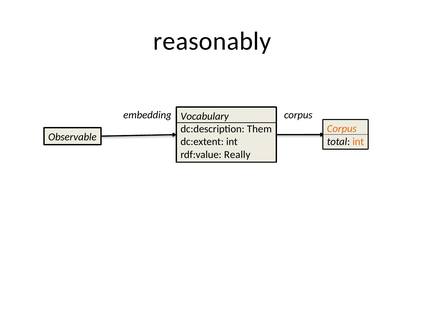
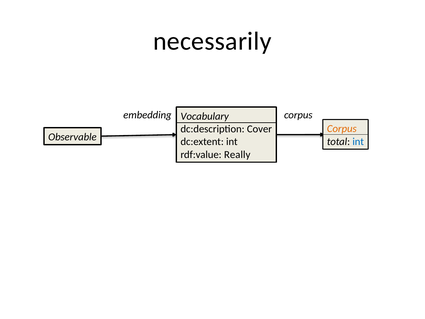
reasonably: reasonably -> necessarily (212, 41)
Them: Them -> Cover (259, 129)
int colour: orange -> blue (358, 141)
